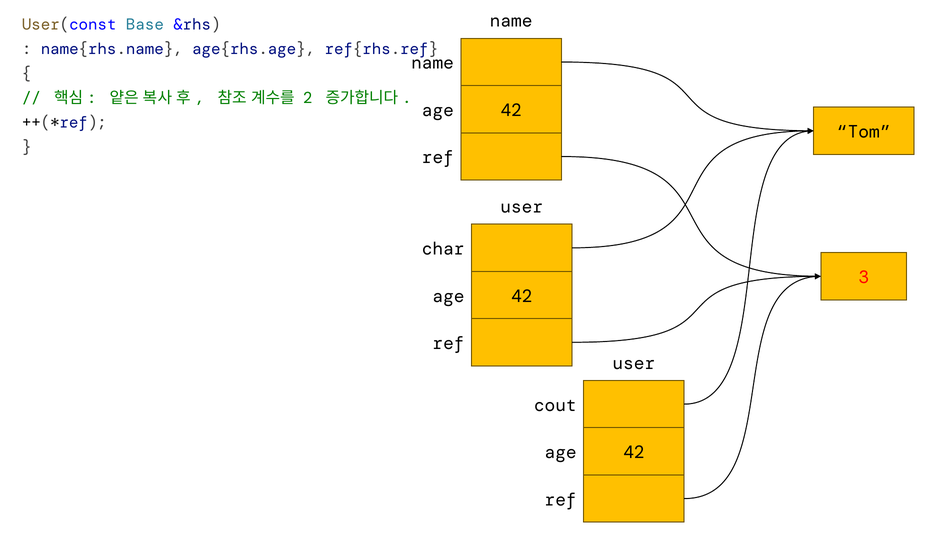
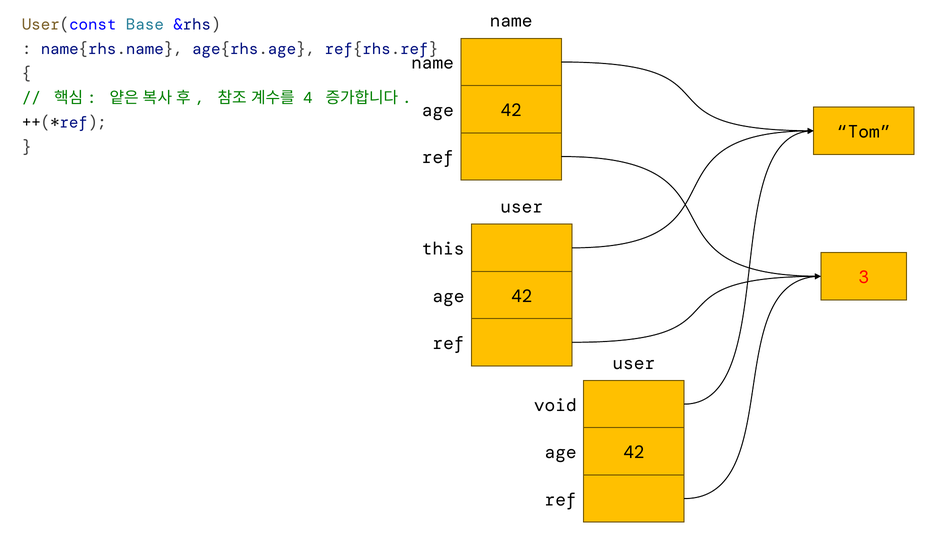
2: 2 -> 4 (308, 98)
char: char -> this (443, 249)
cout: cout -> void (555, 405)
